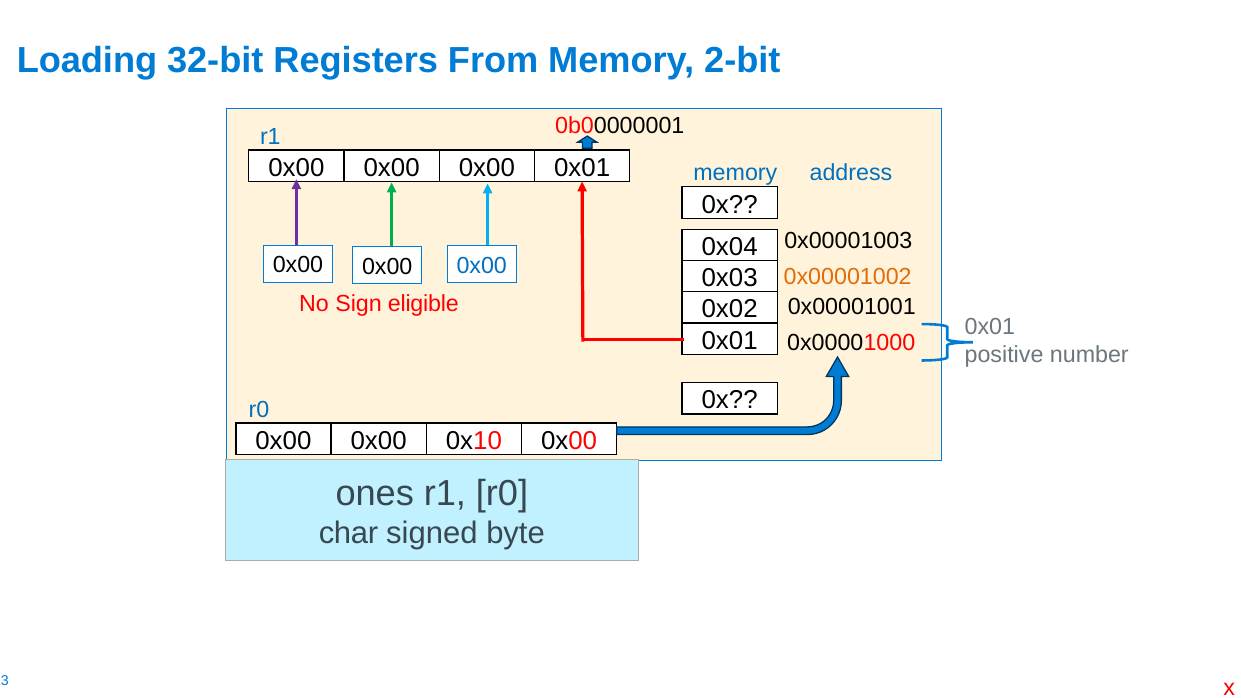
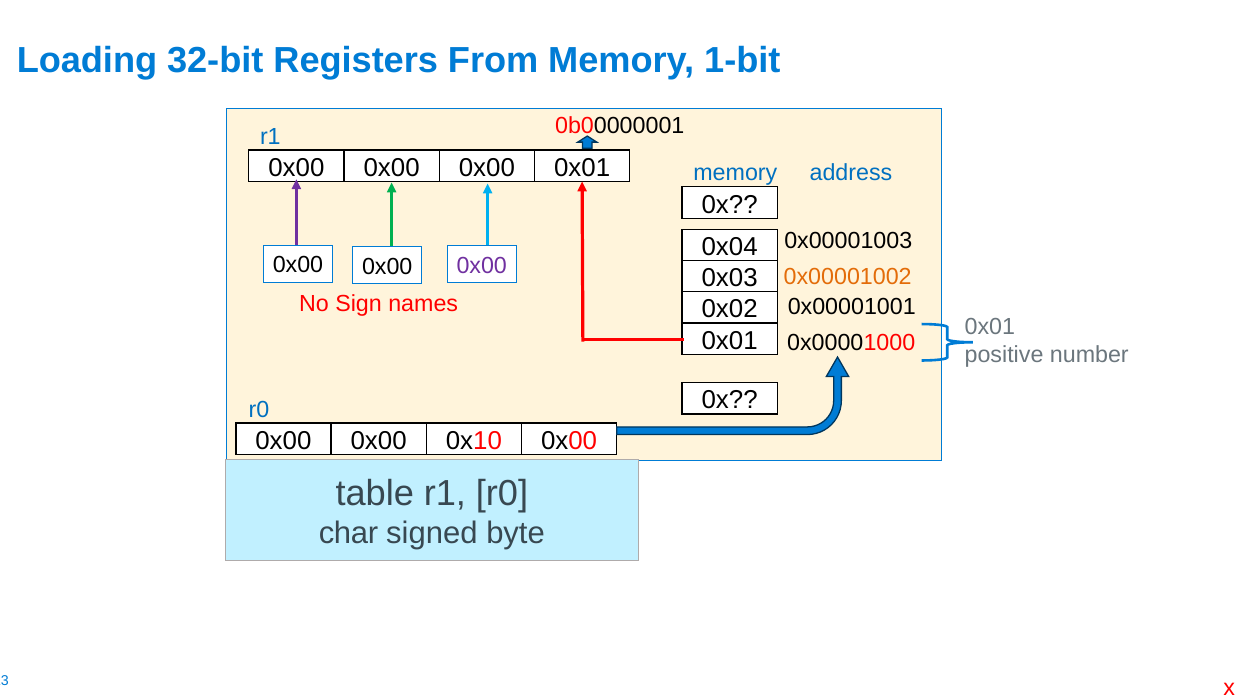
2-bit: 2-bit -> 1-bit (742, 61)
0x00 colour: blue -> purple (482, 266)
eligible: eligible -> names (423, 304)
ones: ones -> table (375, 494)
